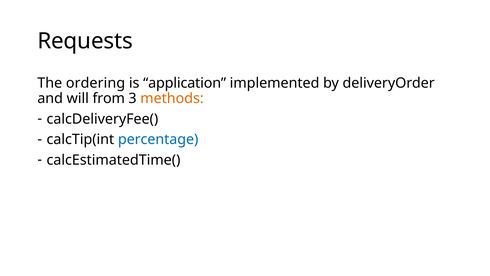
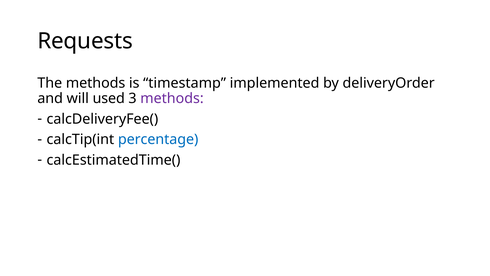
The ordering: ordering -> methods (96, 83)
application: application -> timestamp (185, 83)
from: from -> used (109, 98)
methods colour: orange -> purple (172, 98)
